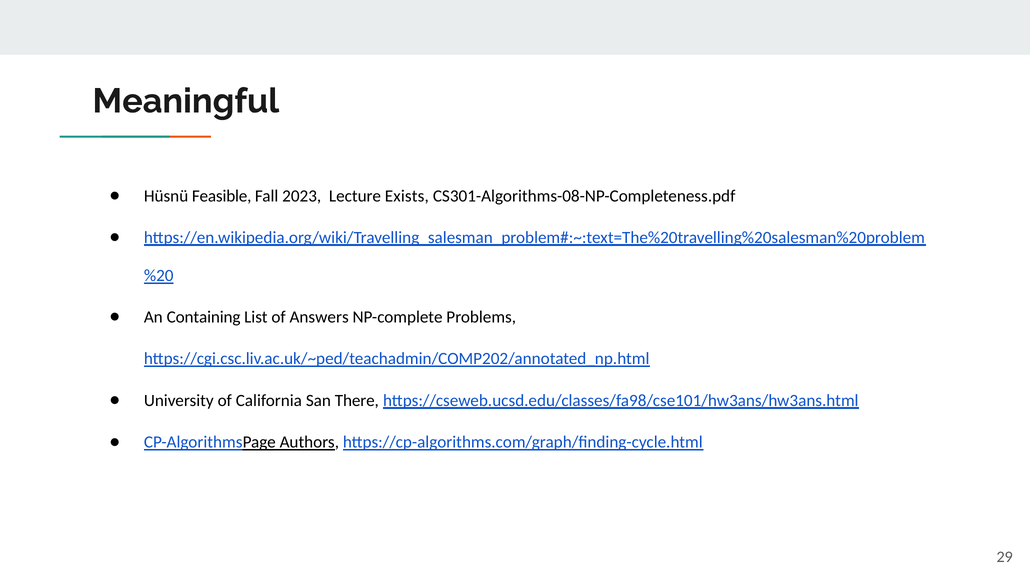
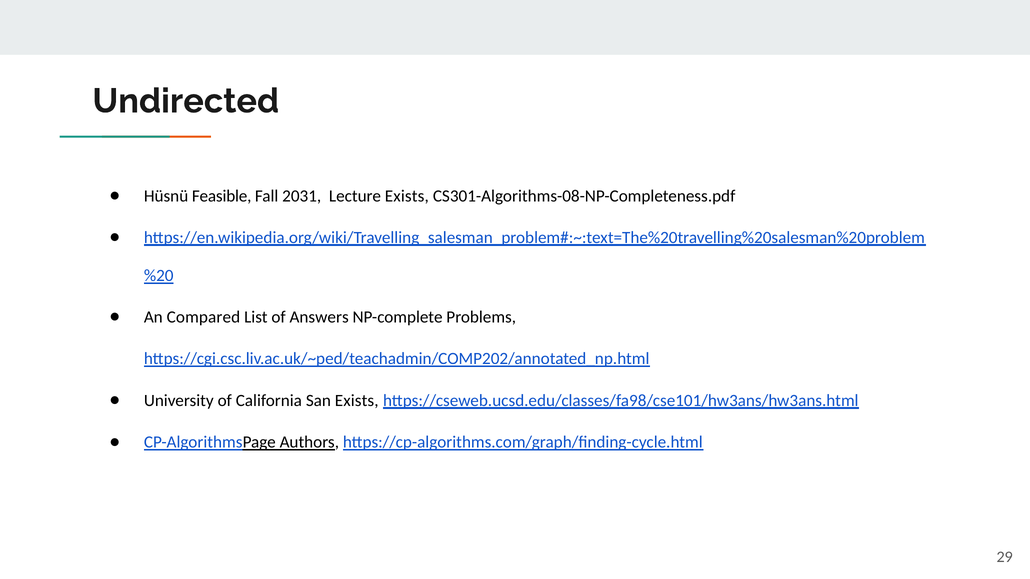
Meaningful: Meaningful -> Undirected (186, 101)
2023: 2023 -> 2031 (302, 196)
Containing: Containing -> Compared (203, 317)
San There: There -> Exists (357, 401)
